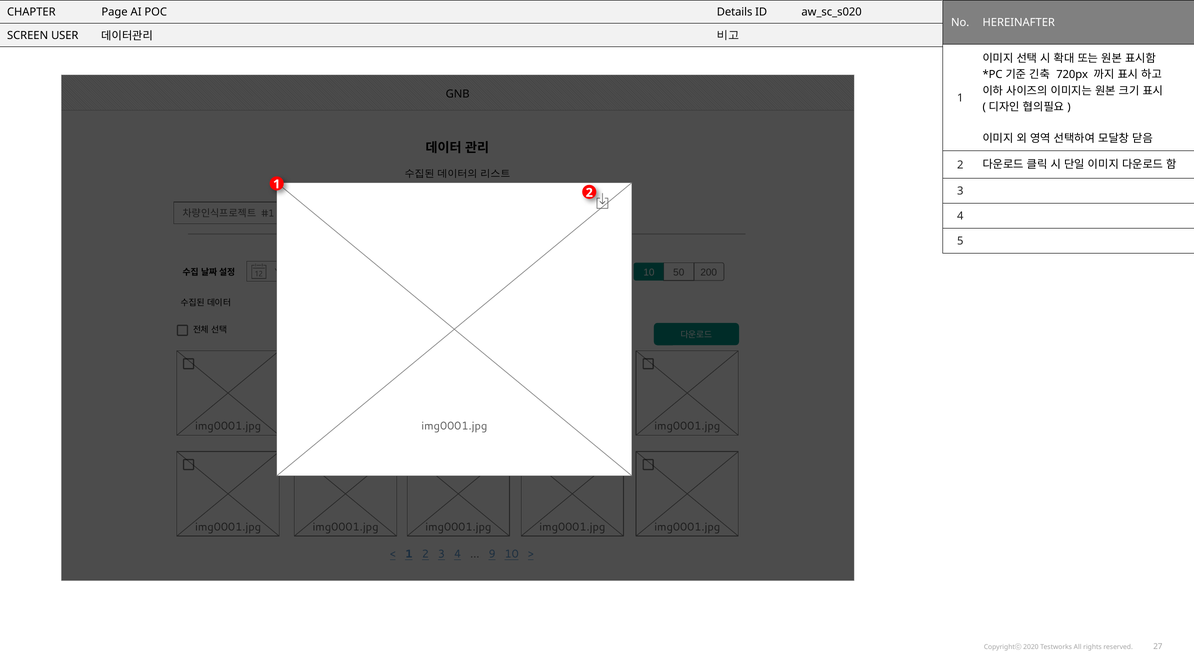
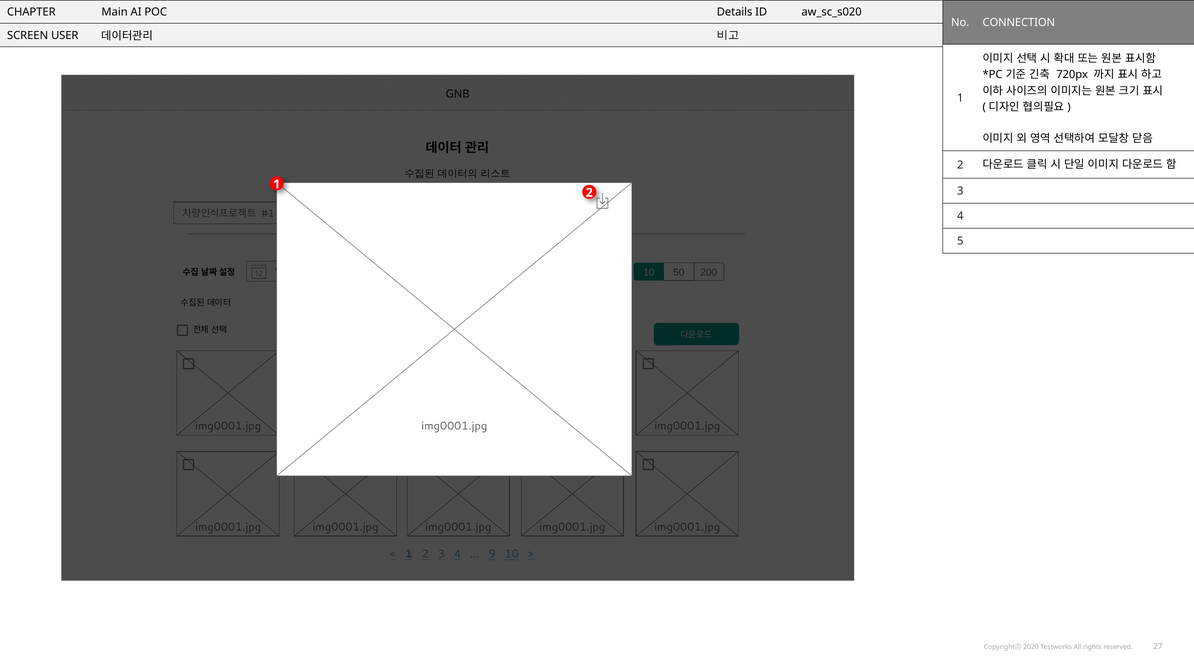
Page: Page -> Main (115, 12)
HEREINAFTER: HEREINAFTER -> CONNECTION (1019, 23)
